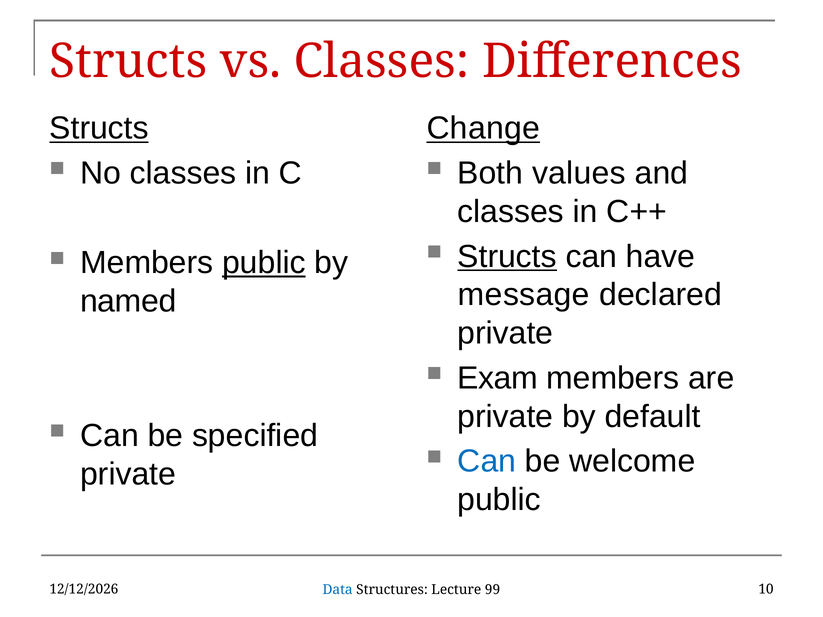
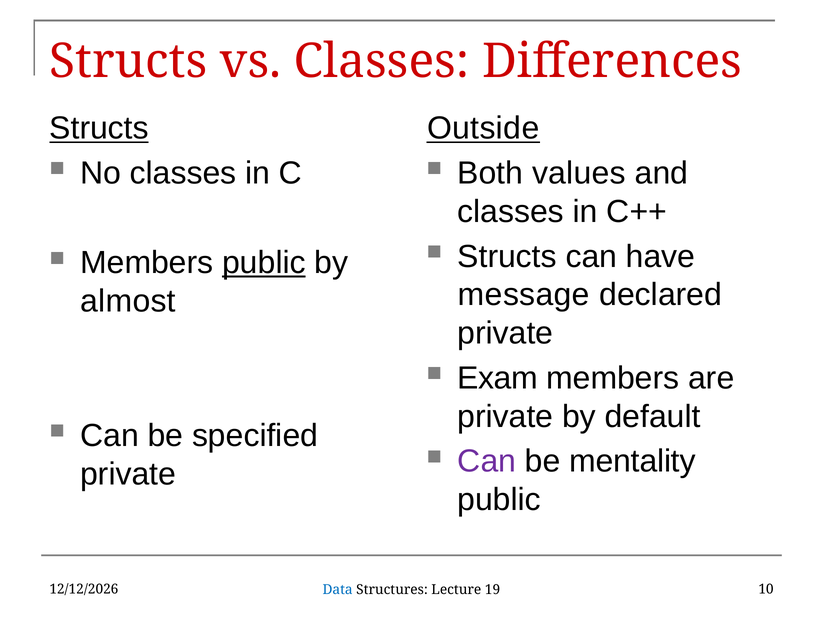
Change: Change -> Outside (483, 128)
Structs underline: present -> none (507, 257)
named: named -> almost (128, 301)
Can colour: blue -> purple (487, 462)
welcome: welcome -> mentality (632, 462)
99: 99 -> 19 (493, 590)
